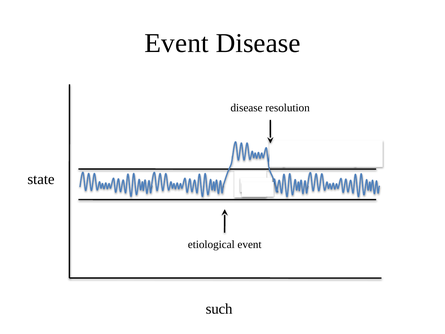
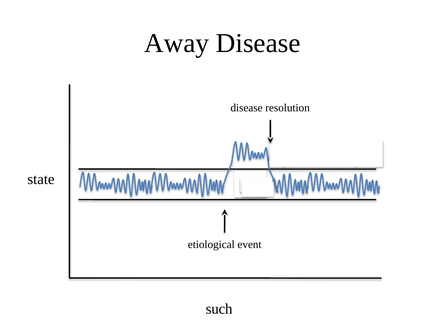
Event: Event -> Away (177, 43)
